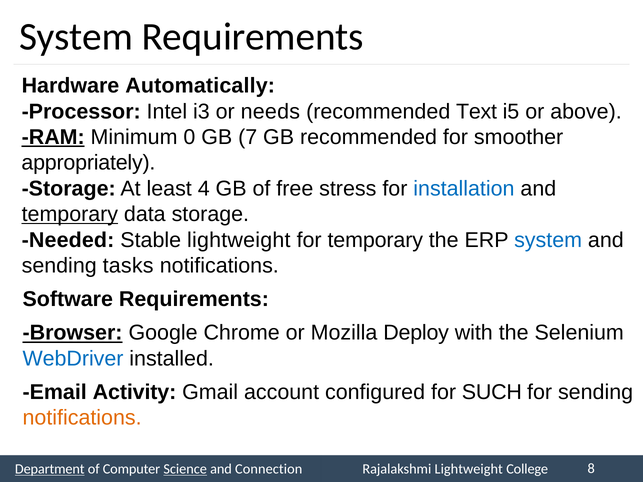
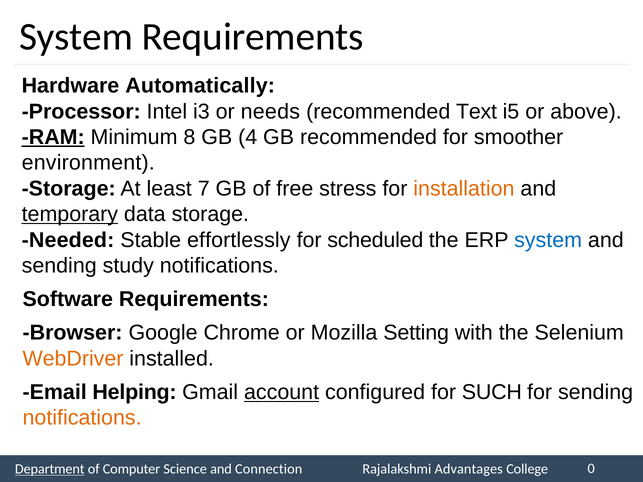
0: 0 -> 8 (189, 137)
7: 7 -> 4 (248, 137)
appropriately: appropriately -> environment (88, 163)
4: 4 -> 7 (204, 189)
installation colour: blue -> orange (464, 189)
Stable lightweight: lightweight -> effortlessly (239, 240)
for temporary: temporary -> scheduled (375, 240)
tasks: tasks -> study (128, 266)
Browser underline: present -> none (73, 333)
Deploy: Deploy -> Setting (416, 333)
WebDriver colour: blue -> orange (73, 359)
Activity: Activity -> Helping (135, 392)
account underline: none -> present (282, 392)
Science underline: present -> none (185, 469)
Rajalakshmi Lightweight: Lightweight -> Advantages (469, 469)
8: 8 -> 0 (591, 469)
